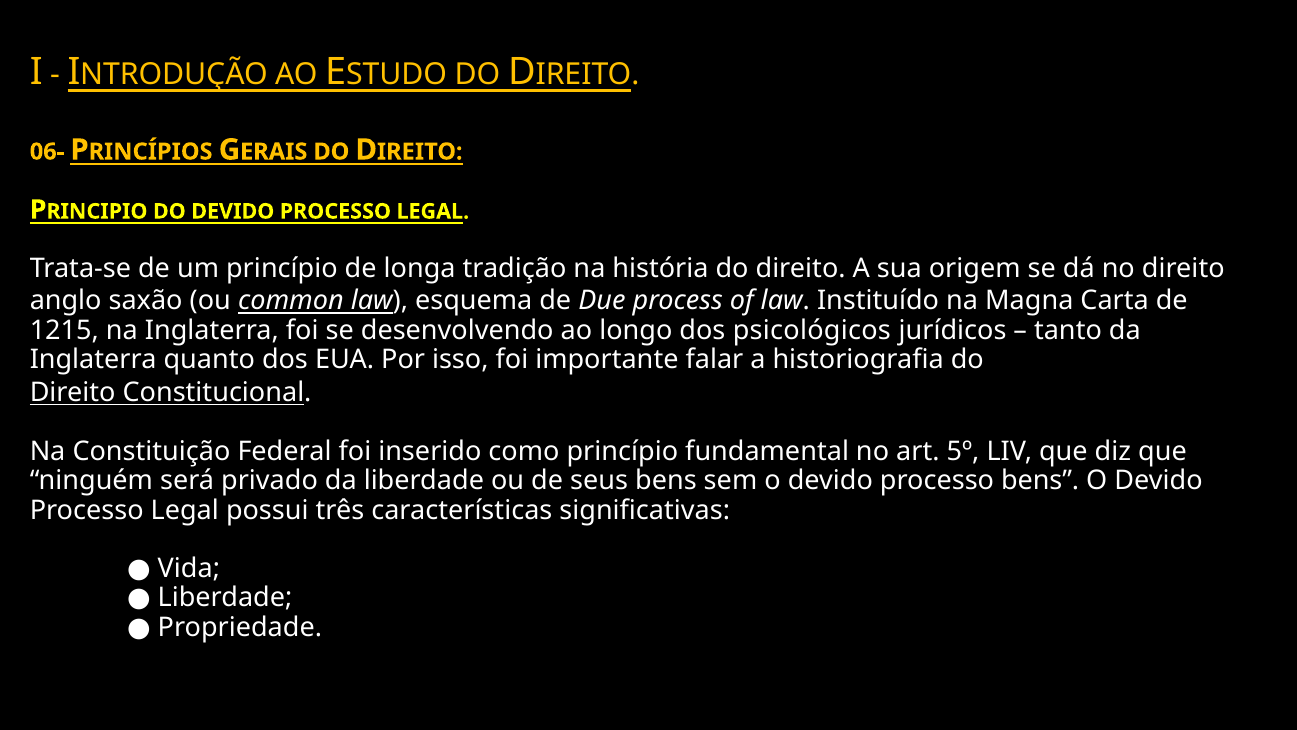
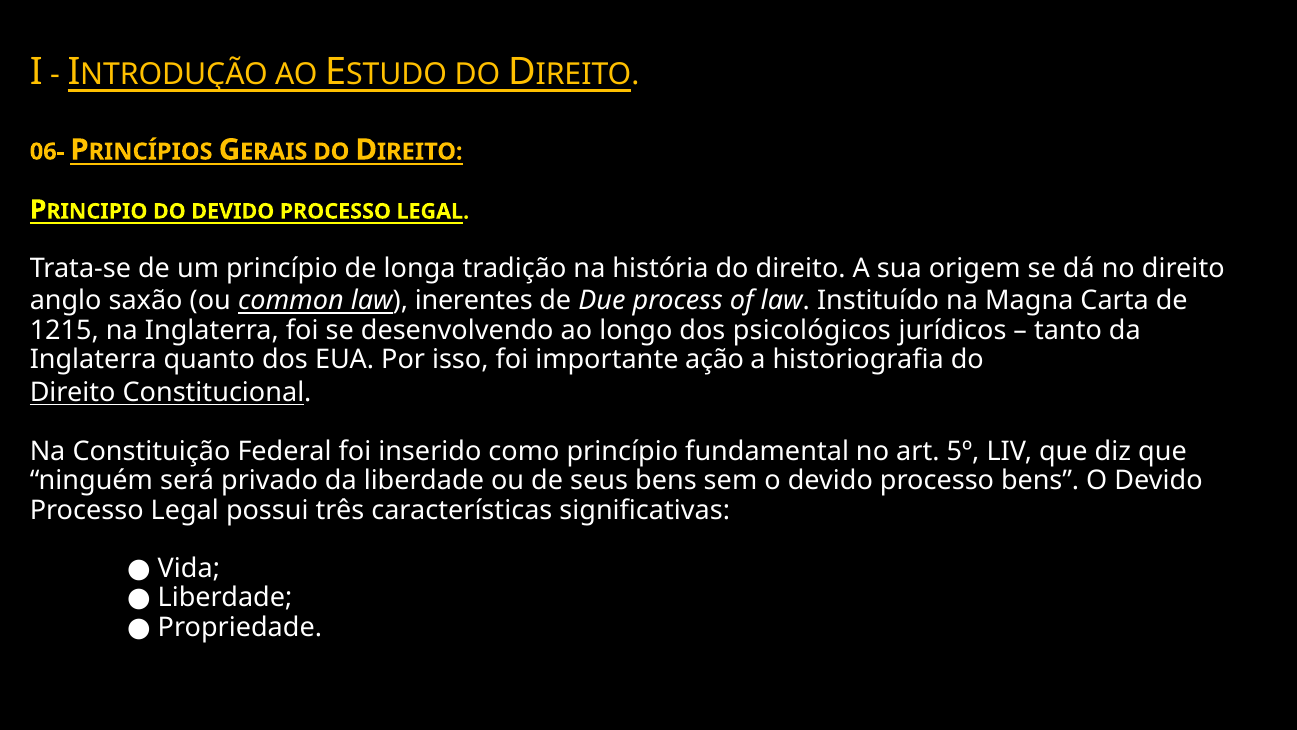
esquema: esquema -> inerentes (474, 300)
falar: falar -> ação (715, 360)
